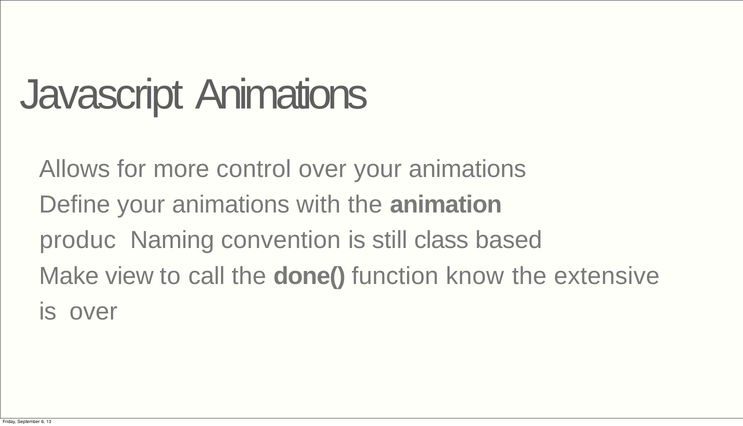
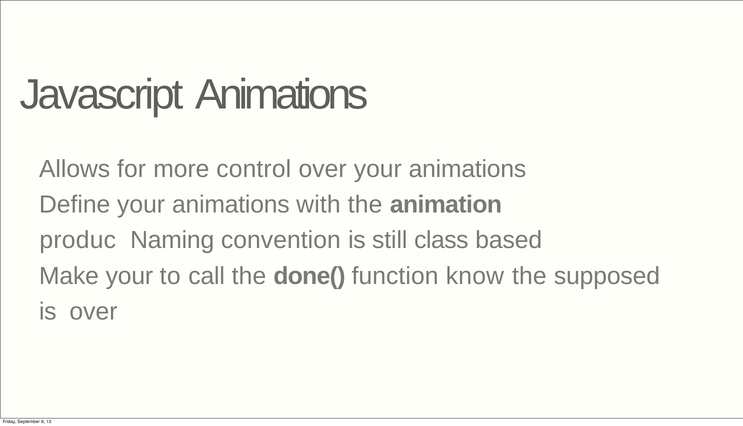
Make view: view -> your (129, 276)
extensive: extensive -> supposed (607, 276)
